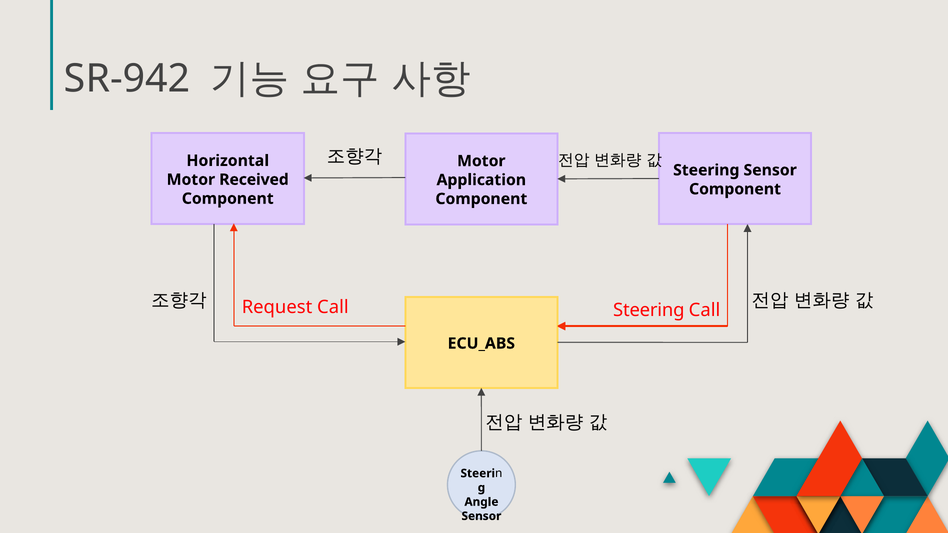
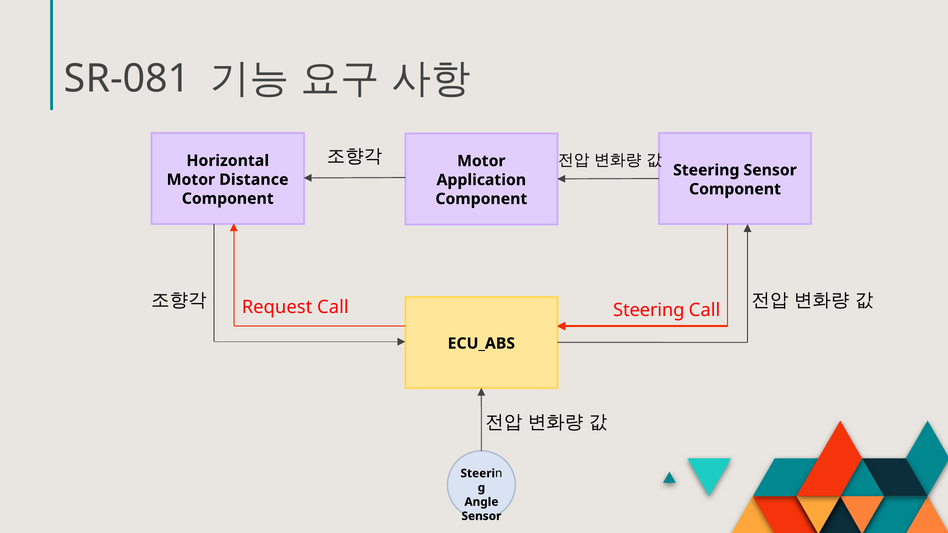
SR-942: SR-942 -> SR-081 (127, 79)
Received: Received -> Distance (254, 180)
